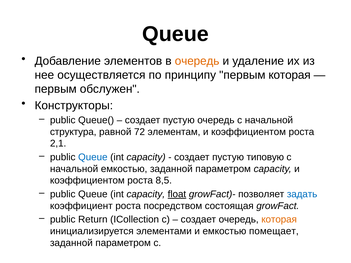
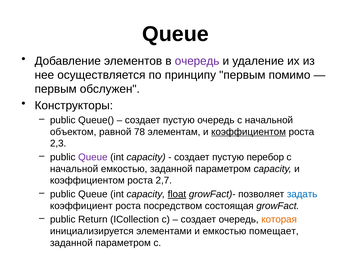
очередь colour: orange -> purple (197, 61)
первым которая: которая -> помимо (290, 75)
структура: структура -> объектом (73, 132)
72: 72 -> 78 (140, 132)
коэффициентом underline: none -> present (249, 132)
2,1: 2,1 -> 2,3 (58, 144)
Queue colour: blue -> purple (93, 157)
типовую: типовую -> перебор (265, 157)
8,5: 8,5 -> 2,7 (164, 181)
